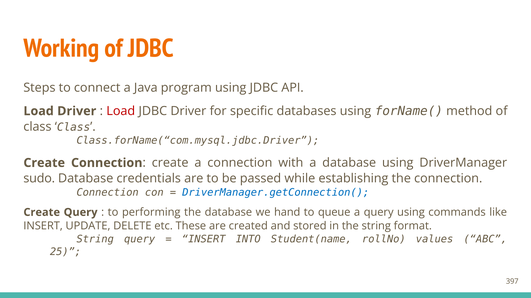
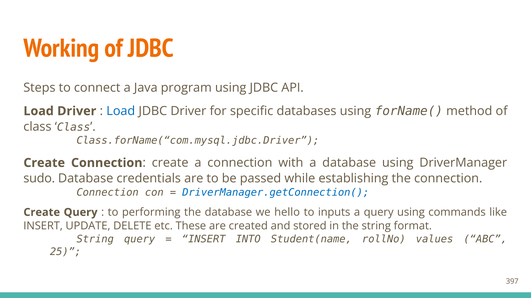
Load colour: red -> blue (121, 111)
hand: hand -> hello (287, 213)
queue: queue -> inputs (334, 213)
